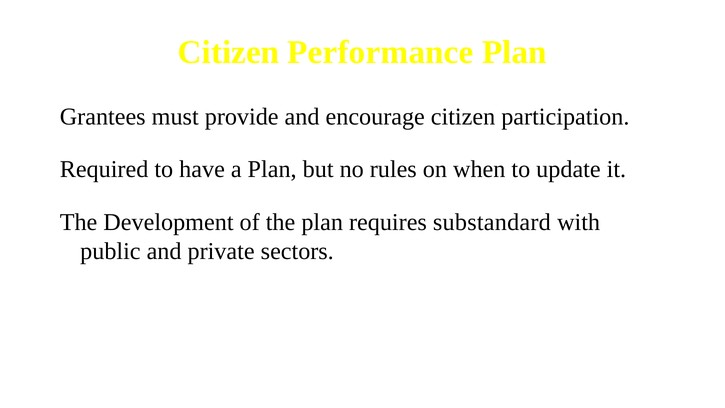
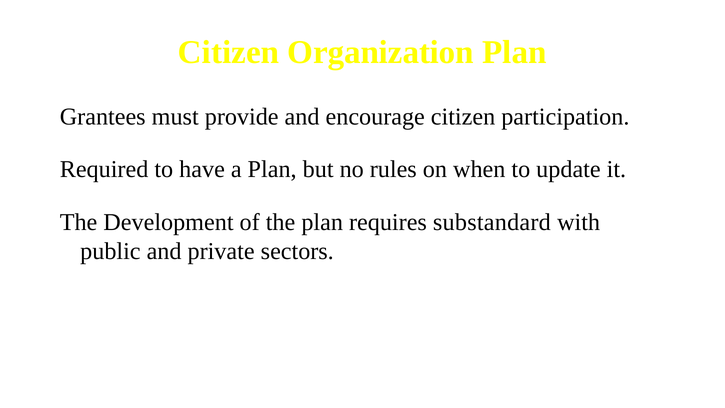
Performance: Performance -> Organization (381, 52)
